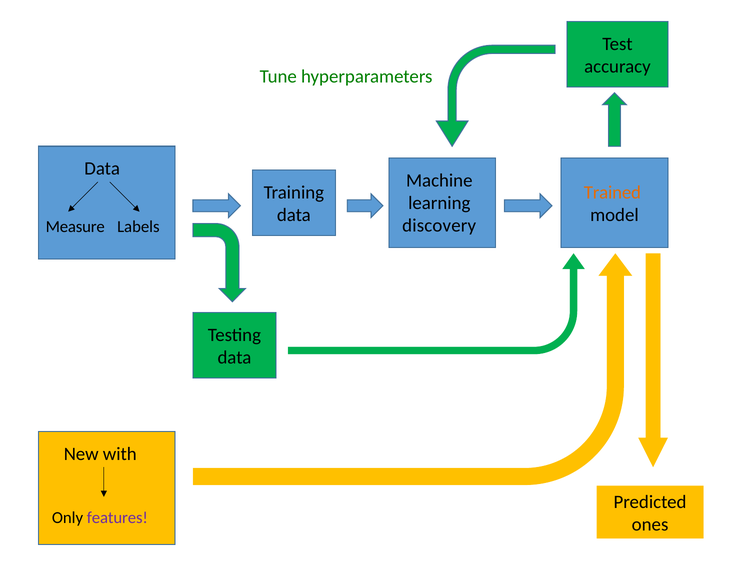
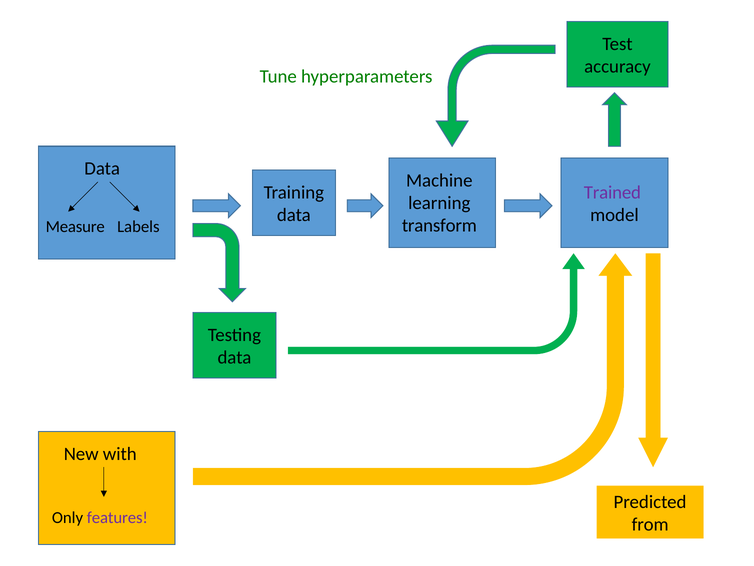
Trained colour: orange -> purple (612, 192)
discovery: discovery -> transform (439, 226)
ones: ones -> from (650, 524)
